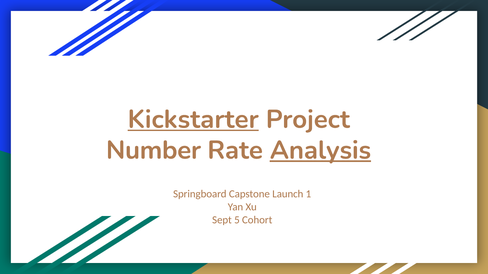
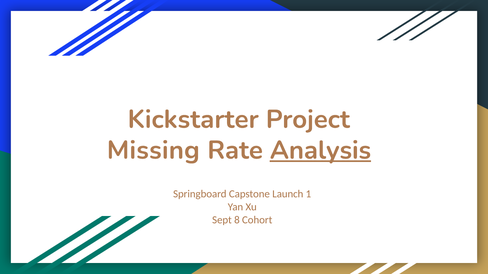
Kickstarter underline: present -> none (193, 119)
Number: Number -> Missing (153, 150)
5: 5 -> 8 (237, 220)
